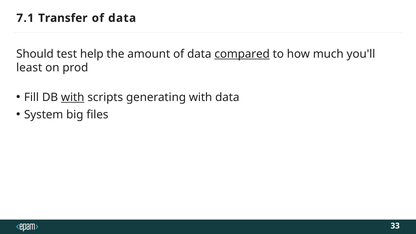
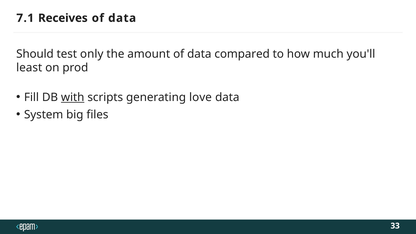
Transfer: Transfer -> Receives (63, 18)
help: help -> only (92, 54)
compared underline: present -> none (242, 54)
generating with: with -> love (200, 97)
